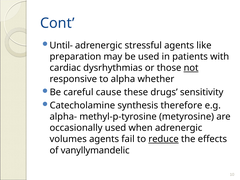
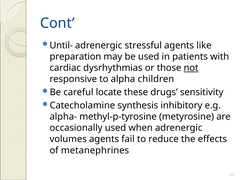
whether: whether -> children (156, 79)
cause: cause -> locate (109, 92)
therefore: therefore -> inhibitory (181, 105)
reduce underline: present -> none (164, 139)
vanyllymandelic: vanyllymandelic -> metanephrines (95, 150)
